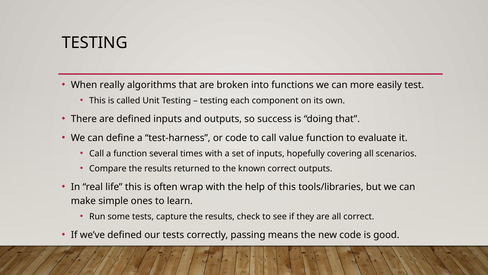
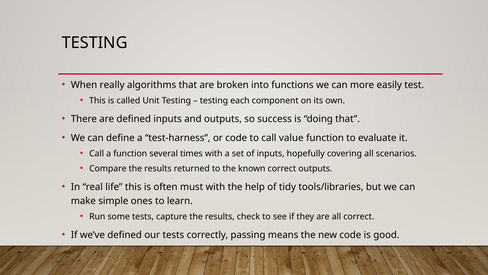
wrap: wrap -> must (192, 187)
of this: this -> tidy (287, 187)
